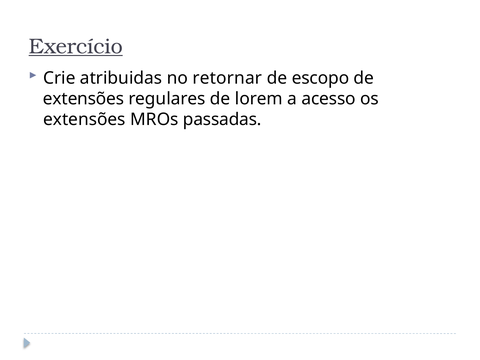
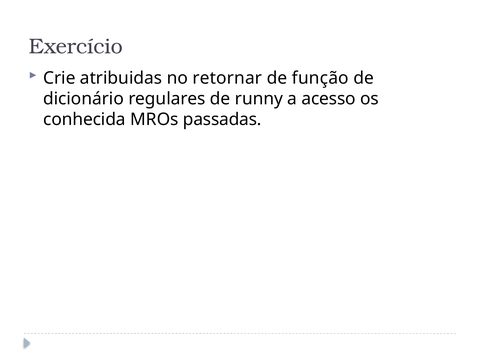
Exercício underline: present -> none (76, 46)
escopo: escopo -> função (320, 78)
extensões: extensões -> dicionário (83, 99)
lorem: lorem -> runny (259, 99)
extensões: extensões -> conhecida (84, 120)
